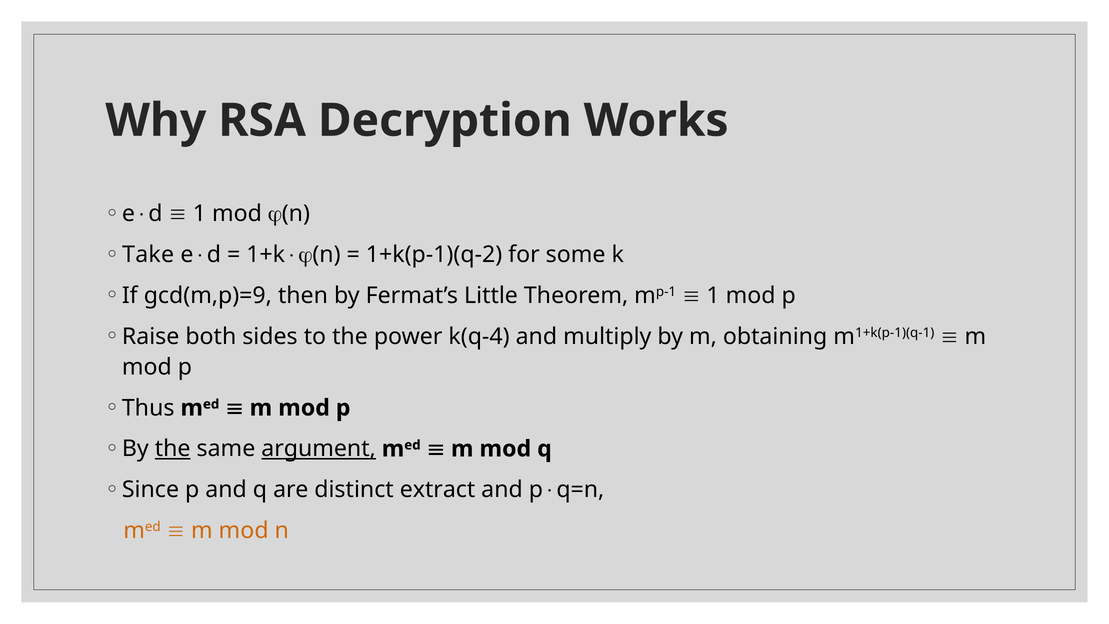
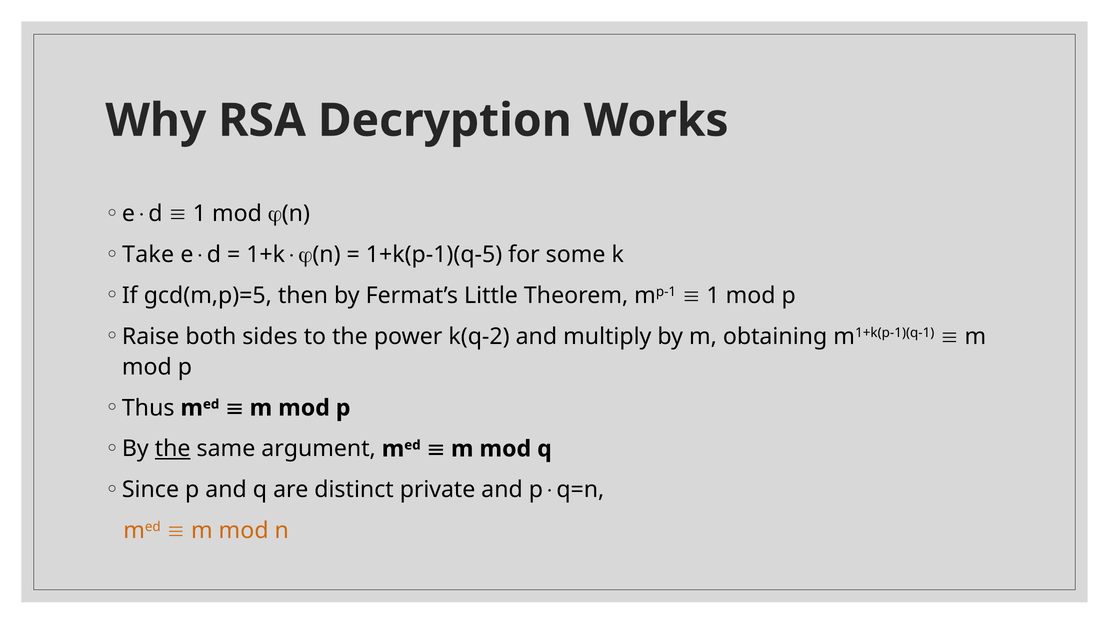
1+k(p-1)(q-2: 1+k(p-1)(q-2 -> 1+k(p-1)(q-5 (434, 255)
gcd(m,p)=9: gcd(m,p)=9 -> gcd(m,p)=5 (208, 295)
k(q-4: k(q-4 -> k(q-2 (479, 336)
argument underline: present -> none (319, 449)
extract: extract -> private (438, 490)
